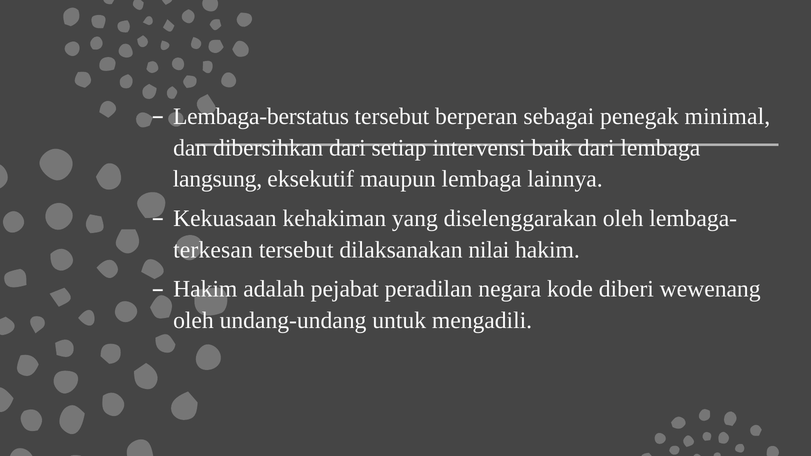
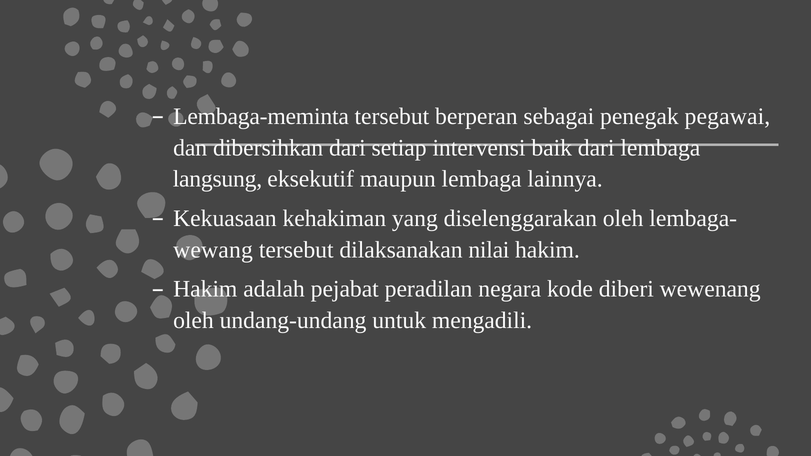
Lembaga-berstatus: Lembaga-berstatus -> Lembaga-meminta (261, 116)
minimal: minimal -> pegawai (727, 116)
terkesan: terkesan -> wewang (213, 250)
